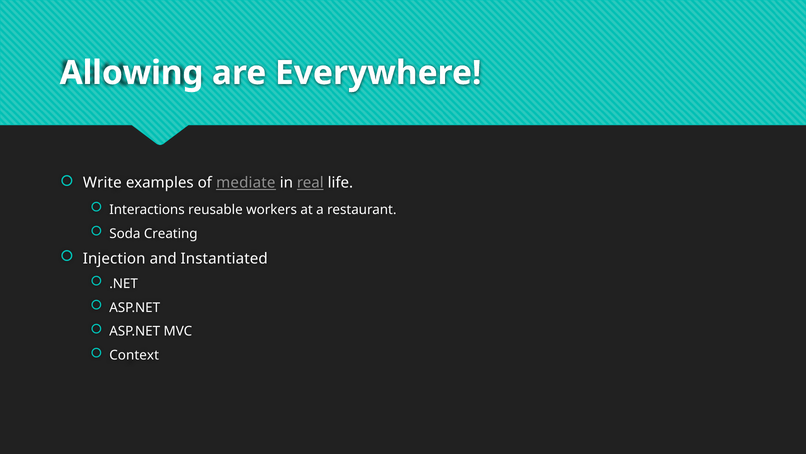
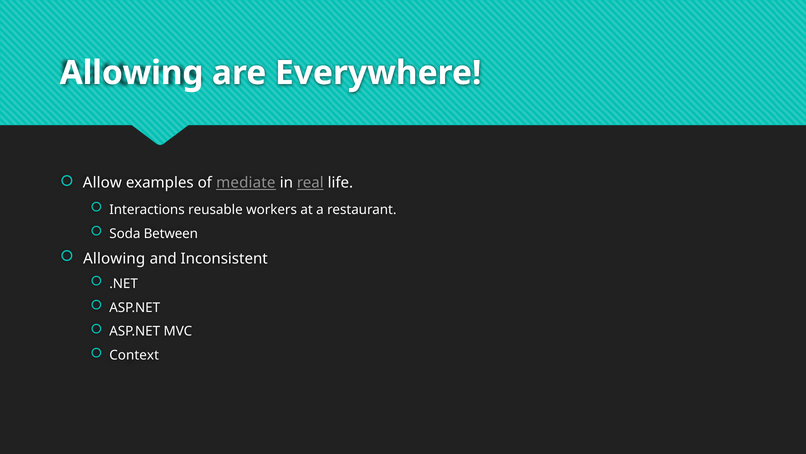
Write: Write -> Allow (102, 182)
Creating: Creating -> Between (171, 233)
Injection: Injection -> Allowing (114, 259)
Instantiated: Instantiated -> Inconsistent (224, 259)
